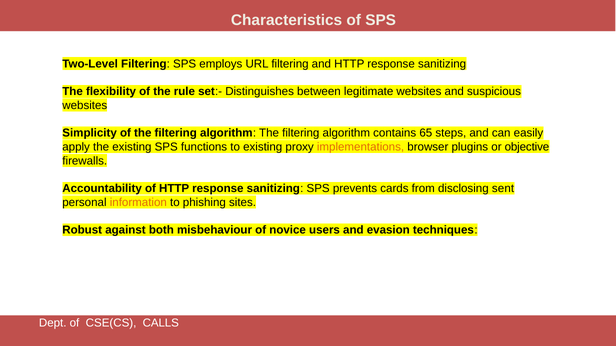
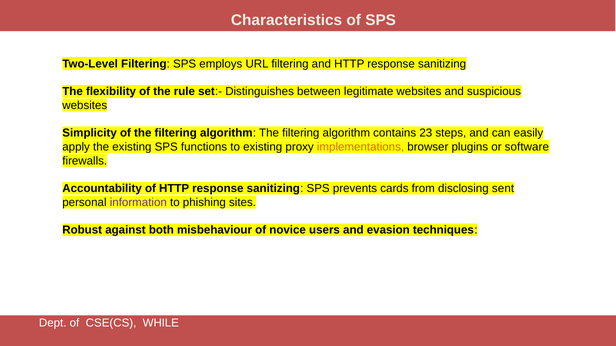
65: 65 -> 23 (426, 133)
objective: objective -> software (527, 147)
information colour: orange -> purple (138, 203)
CALLS: CALLS -> WHILE (161, 324)
